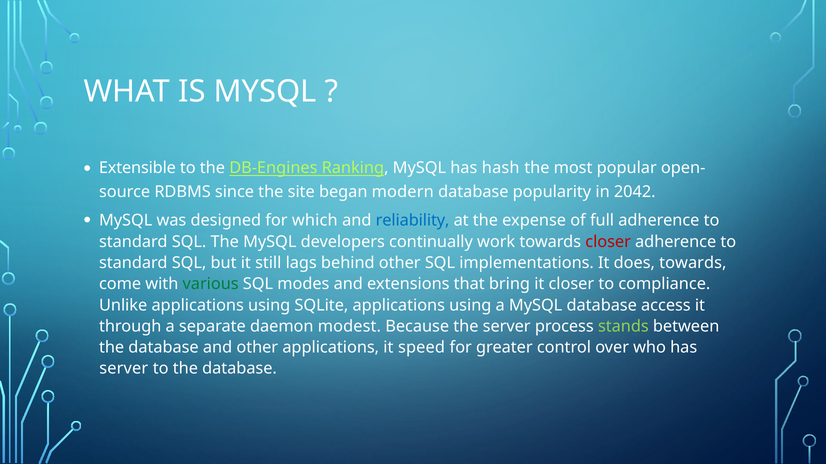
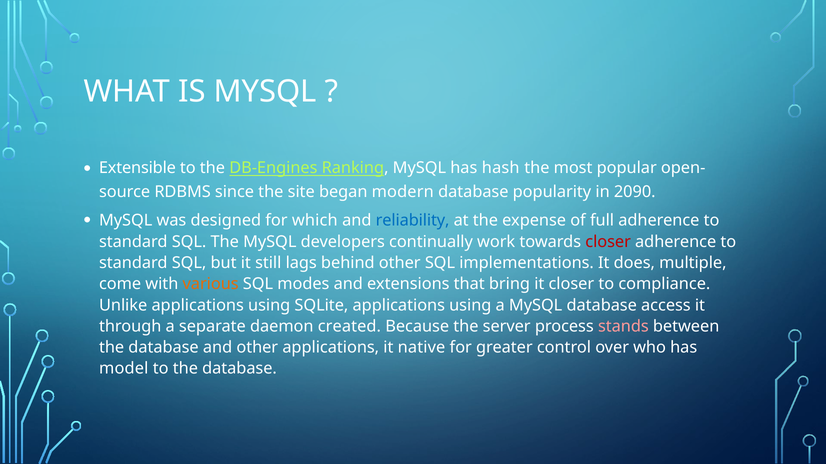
2042: 2042 -> 2090 (635, 192)
does towards: towards -> multiple (693, 263)
various colour: green -> orange (211, 284)
modest: modest -> created (349, 327)
stands colour: light green -> pink (623, 327)
speed: speed -> native (422, 348)
server: server -> model (124, 369)
